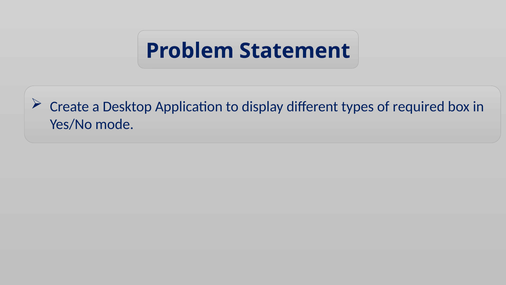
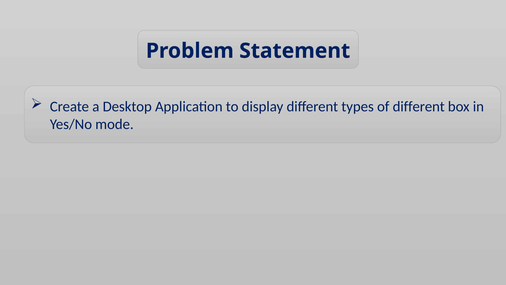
of required: required -> different (419, 106)
